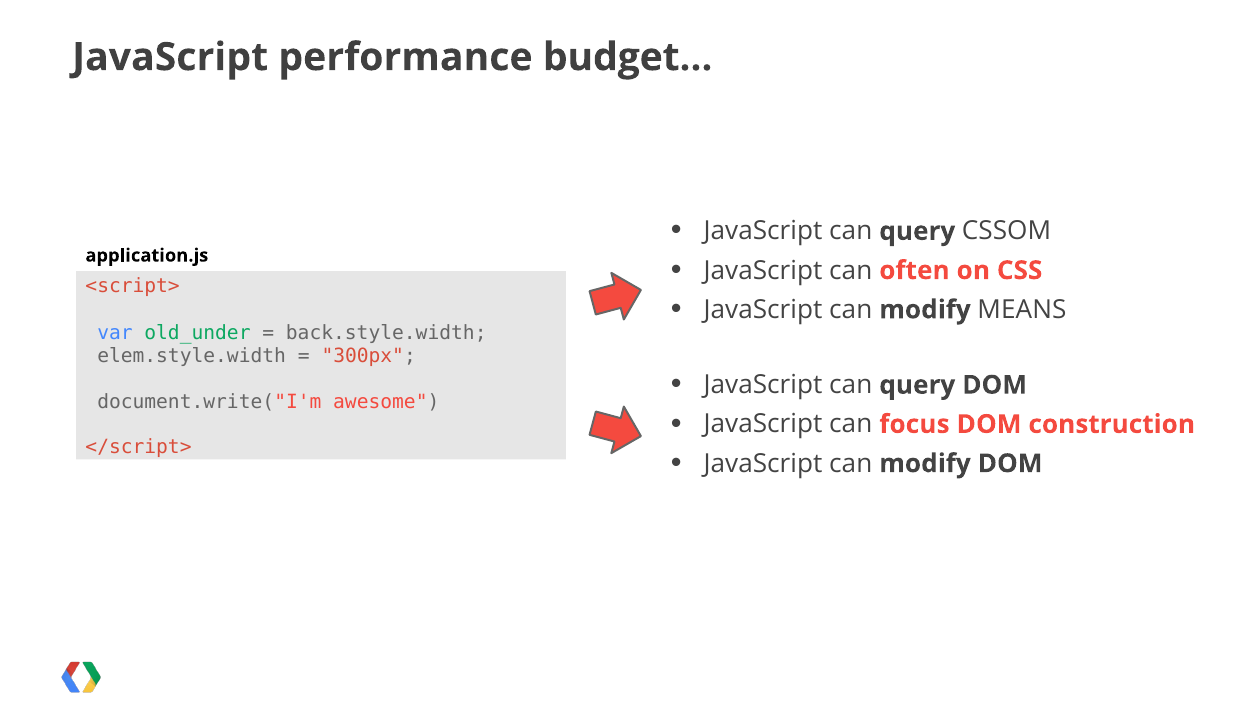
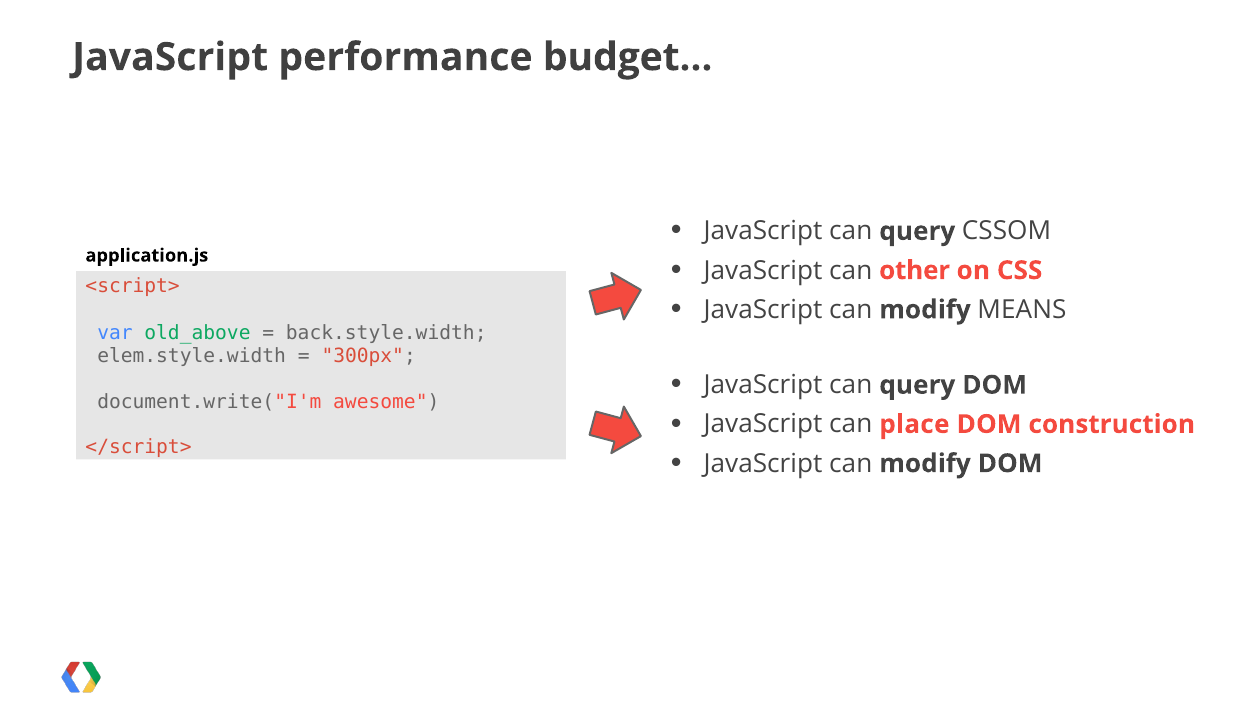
often: often -> other (915, 271)
old_under: old_under -> old_above (197, 333)
focus: focus -> place (914, 424)
